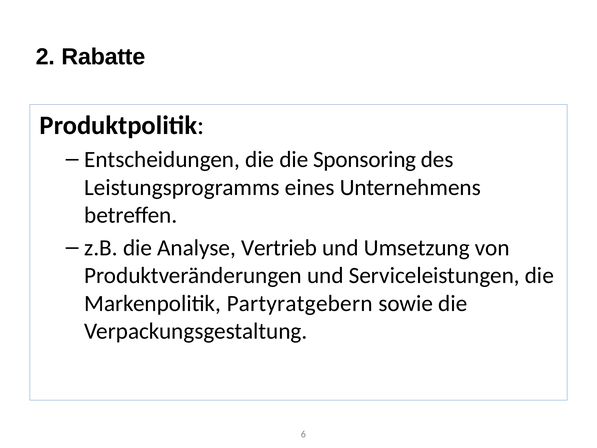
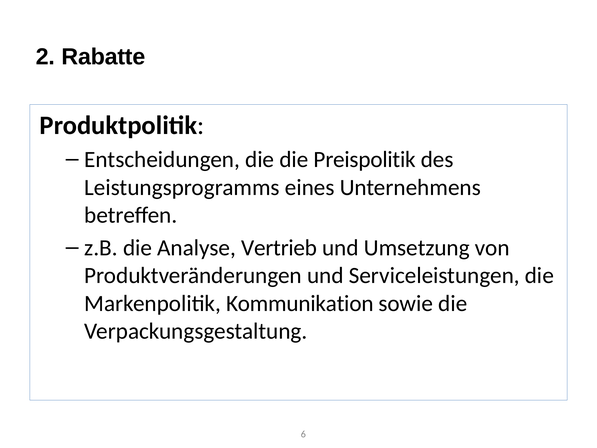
Sponsoring: Sponsoring -> Preispolitik (365, 159)
Partyratgebern: Partyratgebern -> Kommunikation (300, 303)
